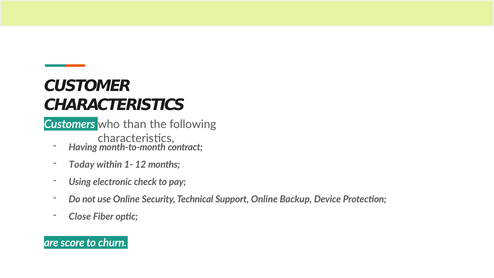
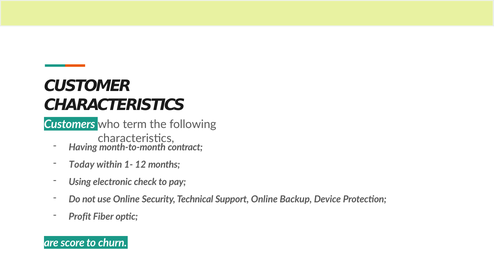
than: than -> term (135, 124)
Close: Close -> Profit (80, 216)
